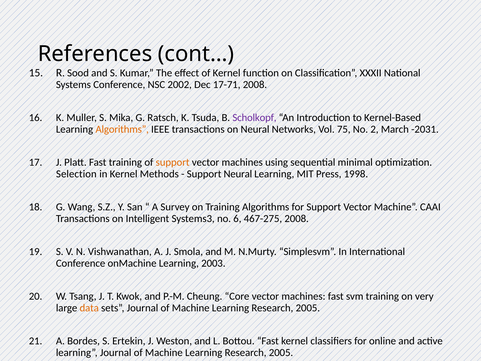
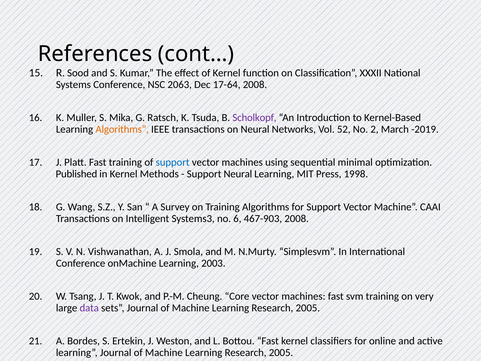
2002: 2002 -> 2063 (180, 85)
17-71: 17-71 -> 17-64 (227, 85)
75: 75 -> 52 (344, 129)
-2031: -2031 -> -2019 (425, 129)
support colour: orange -> blue (173, 162)
Selection: Selection -> Published (76, 174)
467-275: 467-275 -> 467-903 (263, 218)
data colour: orange -> purple (89, 308)
